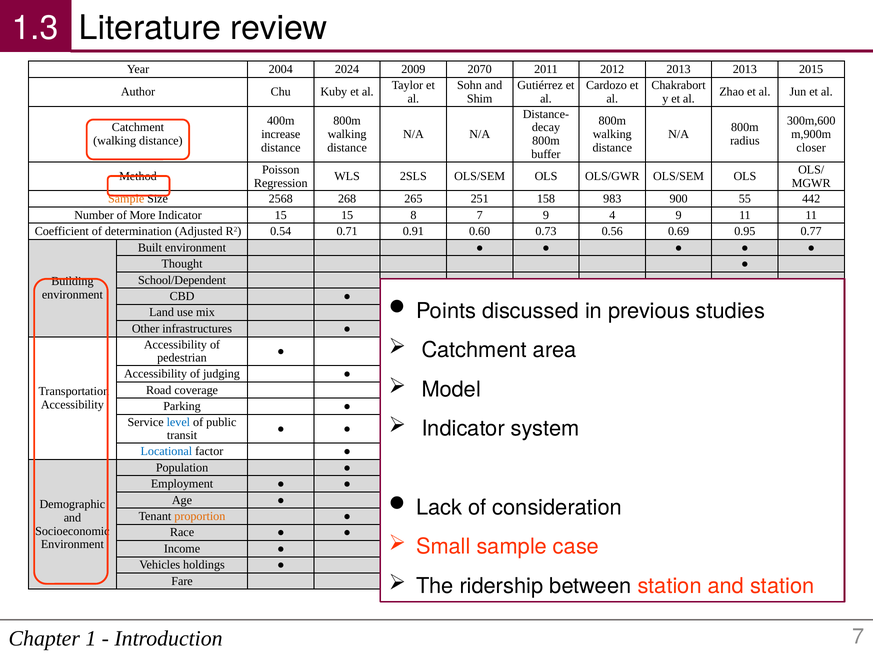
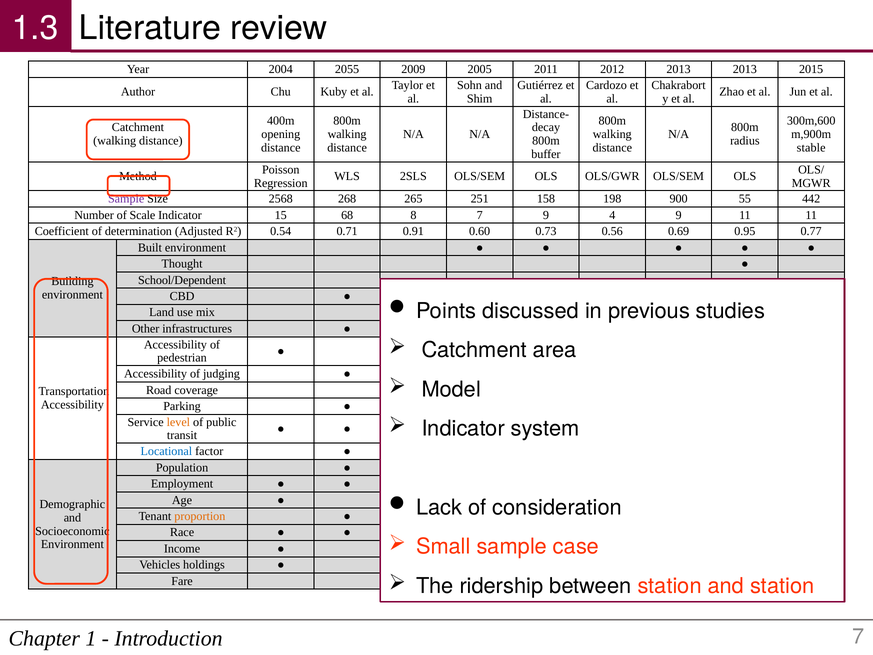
2024: 2024 -> 2055 (347, 69)
2070: 2070 -> 2005 (480, 69)
increase: increase -> opening (281, 134)
closer: closer -> stable (811, 147)
Sample colour: orange -> purple (126, 199)
983: 983 -> 198 (612, 199)
More: More -> Scale (142, 215)
15 15: 15 -> 68 (347, 215)
level colour: blue -> orange (178, 422)
